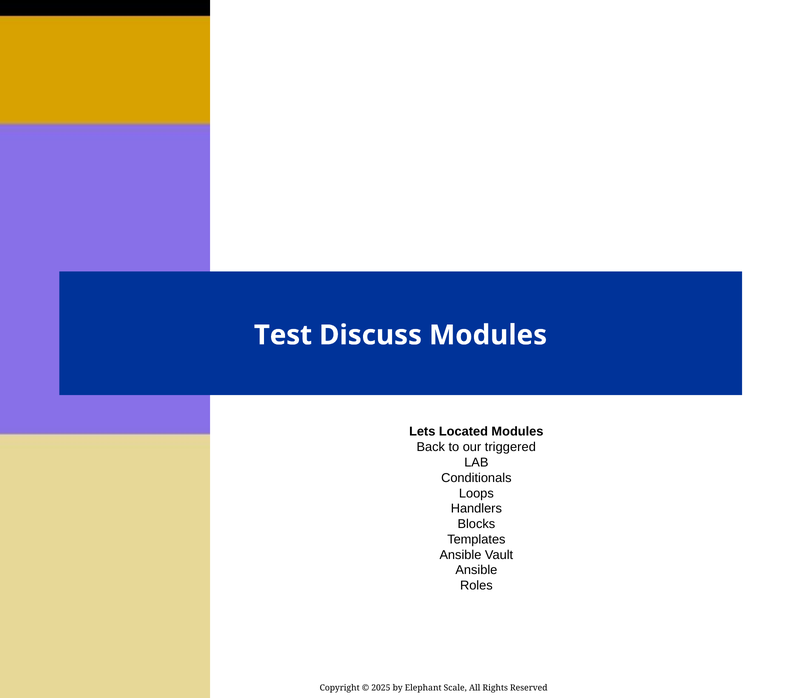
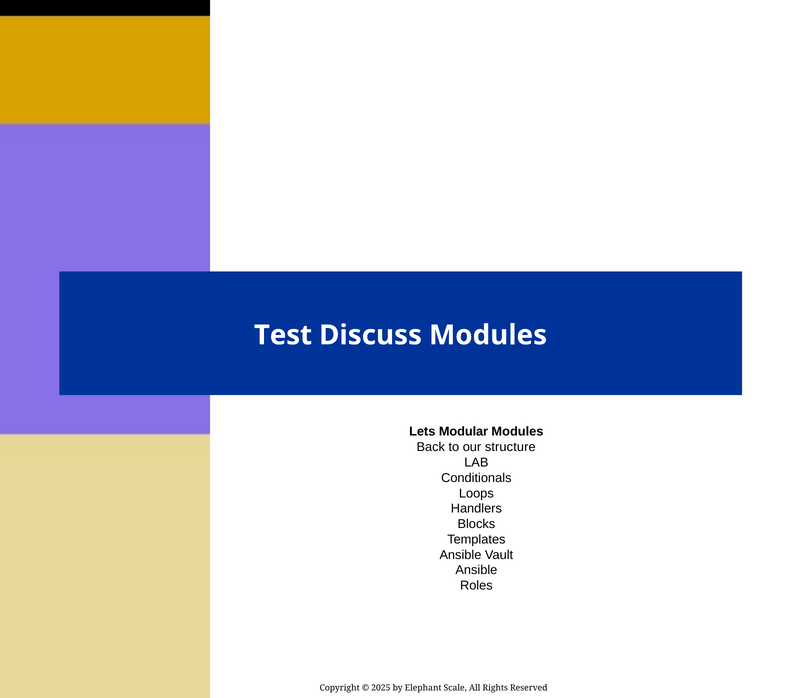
Located: Located -> Modular (464, 432)
triggered: triggered -> structure (510, 447)
